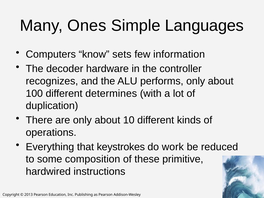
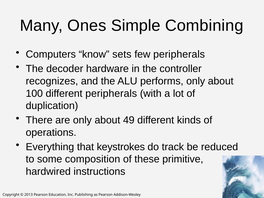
Languages: Languages -> Combining (204, 26)
few information: information -> peripherals (179, 54)
different determines: determines -> peripherals (111, 93)
10: 10 -> 49 (129, 120)
work: work -> track (173, 147)
